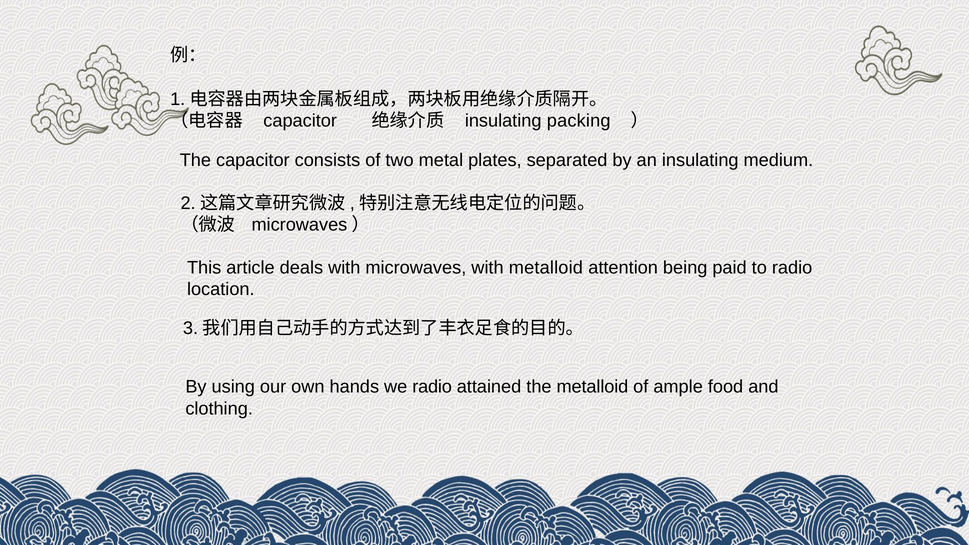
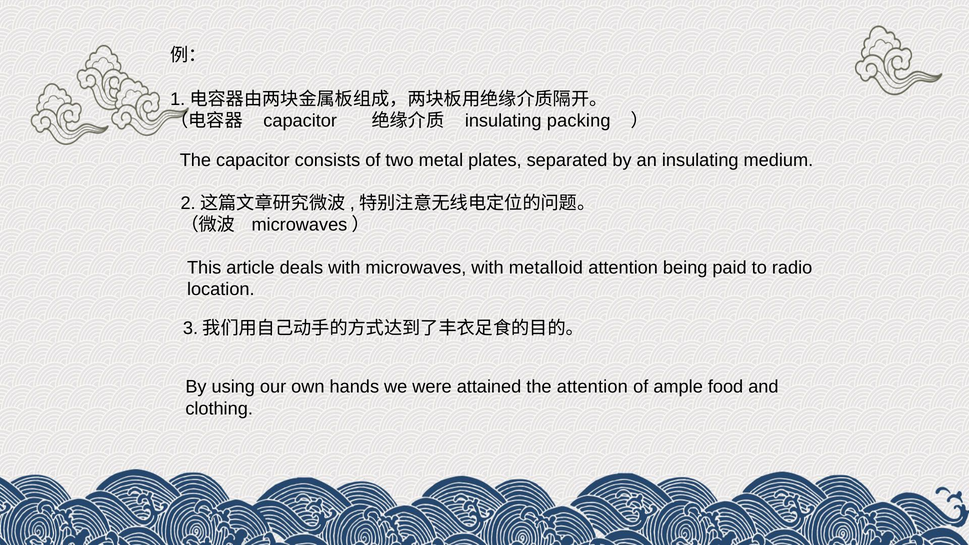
we radio: radio -> were (432, 387)
the metalloid: metalloid -> attention (592, 387)
